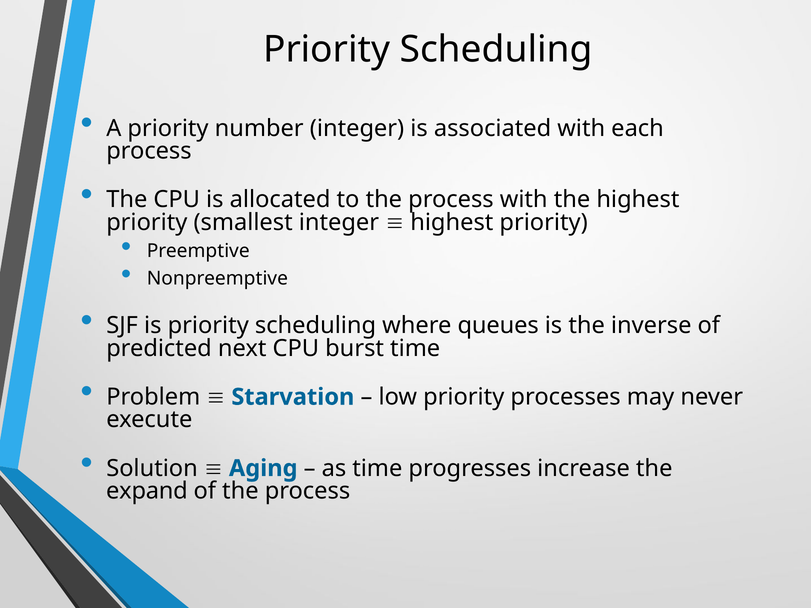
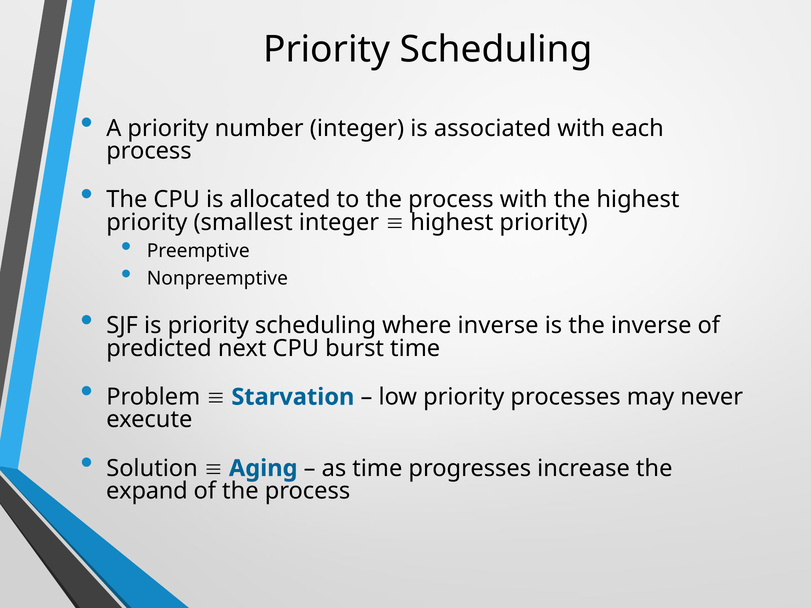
where queues: queues -> inverse (498, 326)
